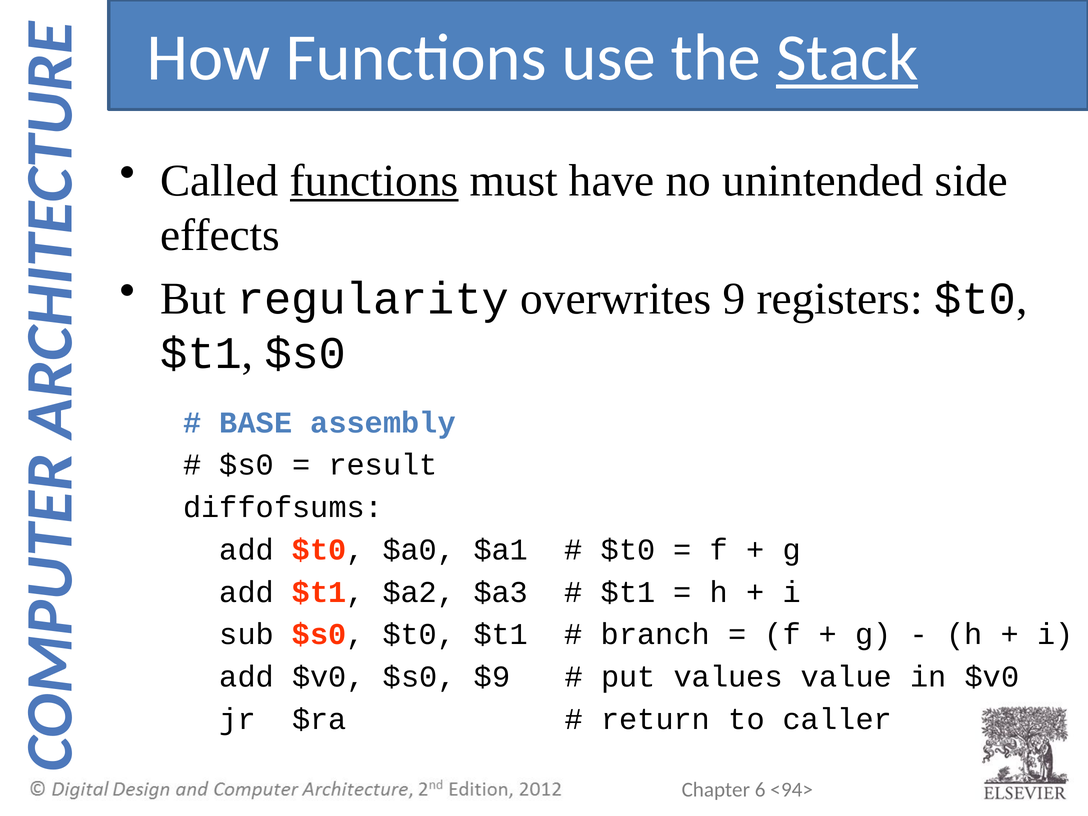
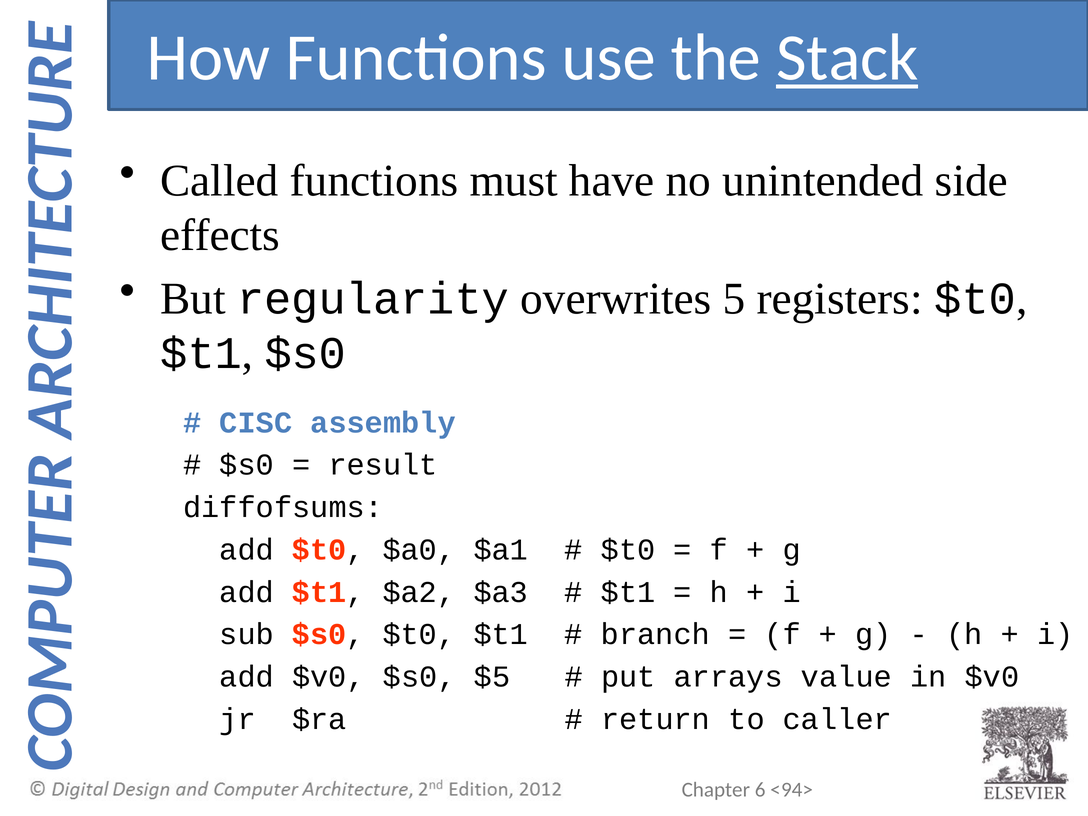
functions underline: present -> none (374, 181)
9: 9 -> 5 (734, 299)
BASE: BASE -> CISC (256, 423)
$9: $9 -> $5 (492, 677)
values: values -> arrays (728, 677)
